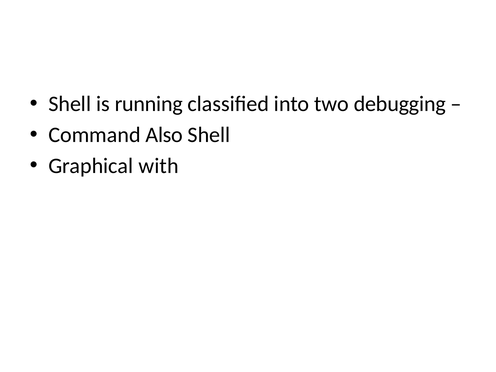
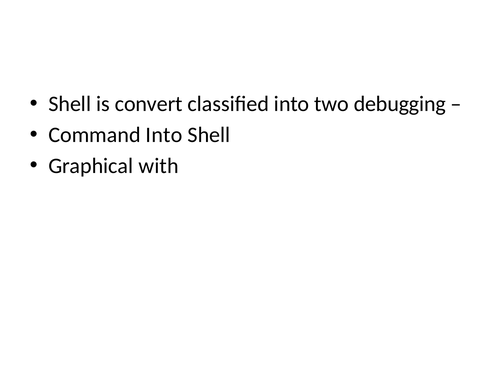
running: running -> convert (149, 104)
Command Also: Also -> Into (164, 135)
